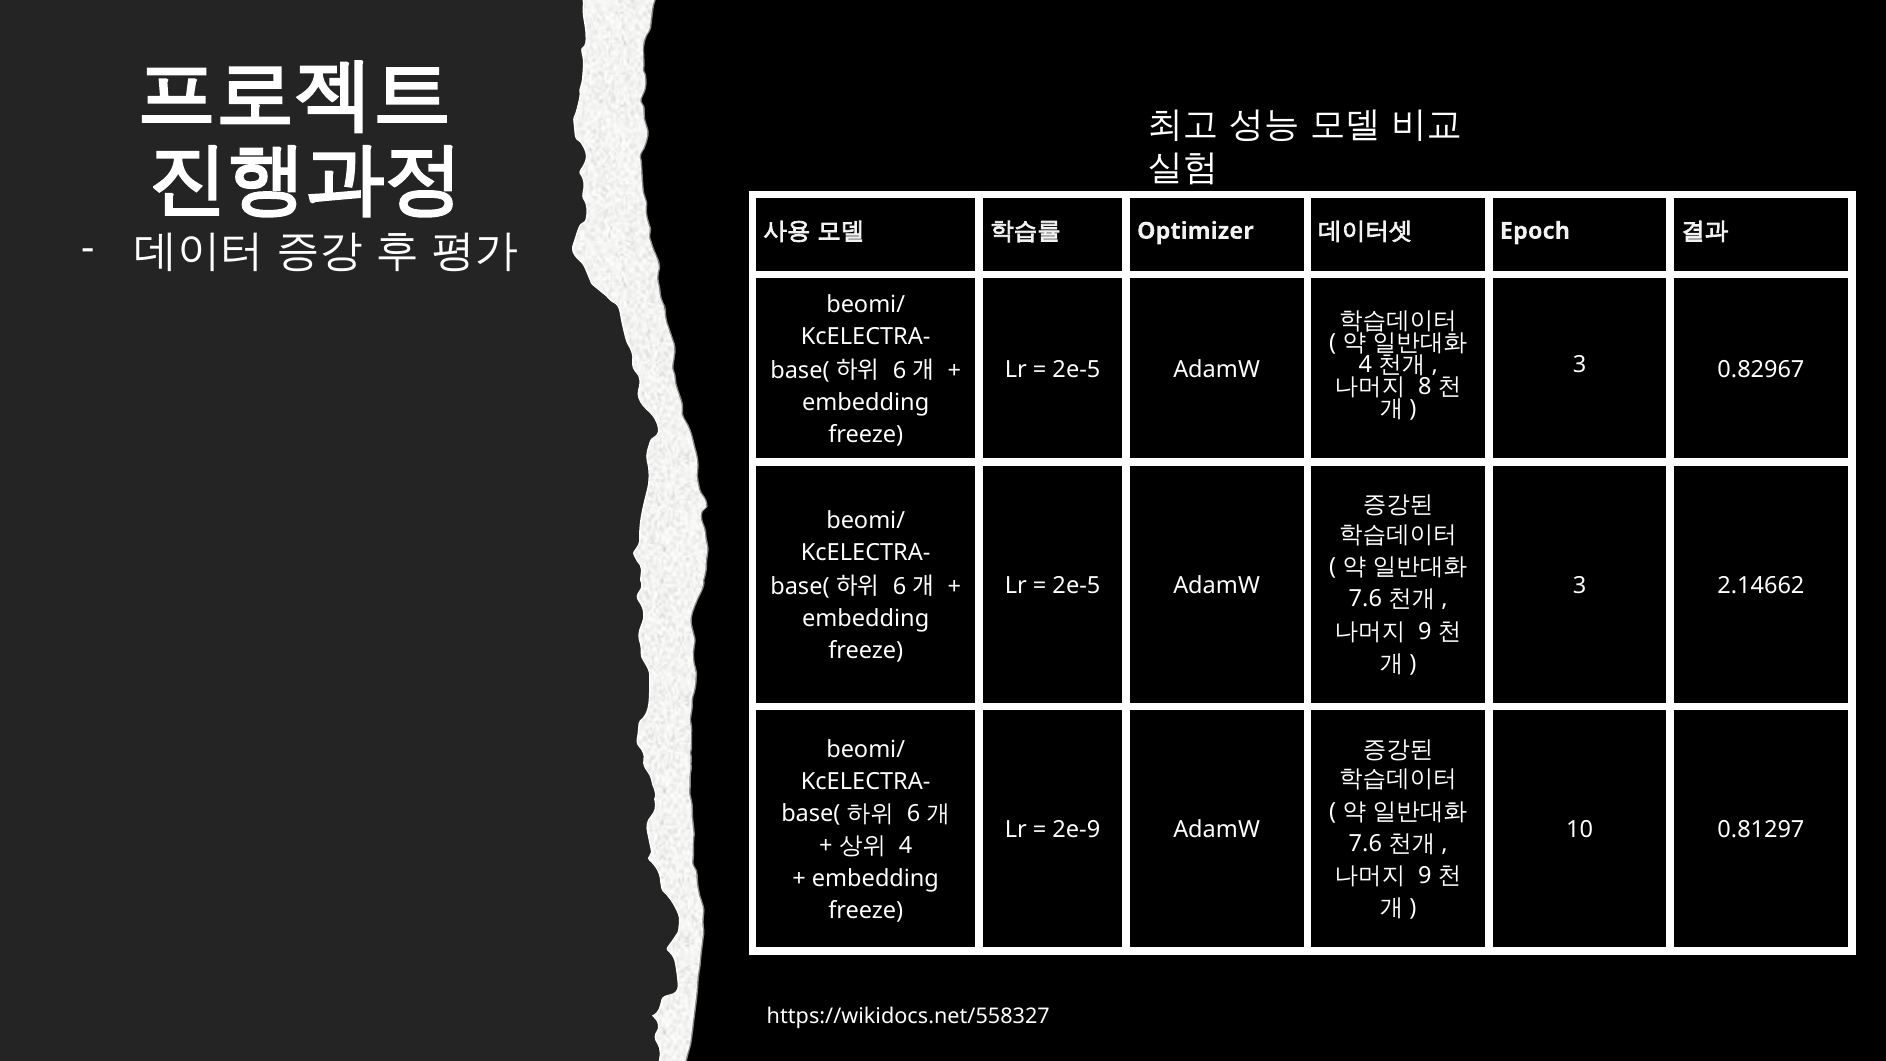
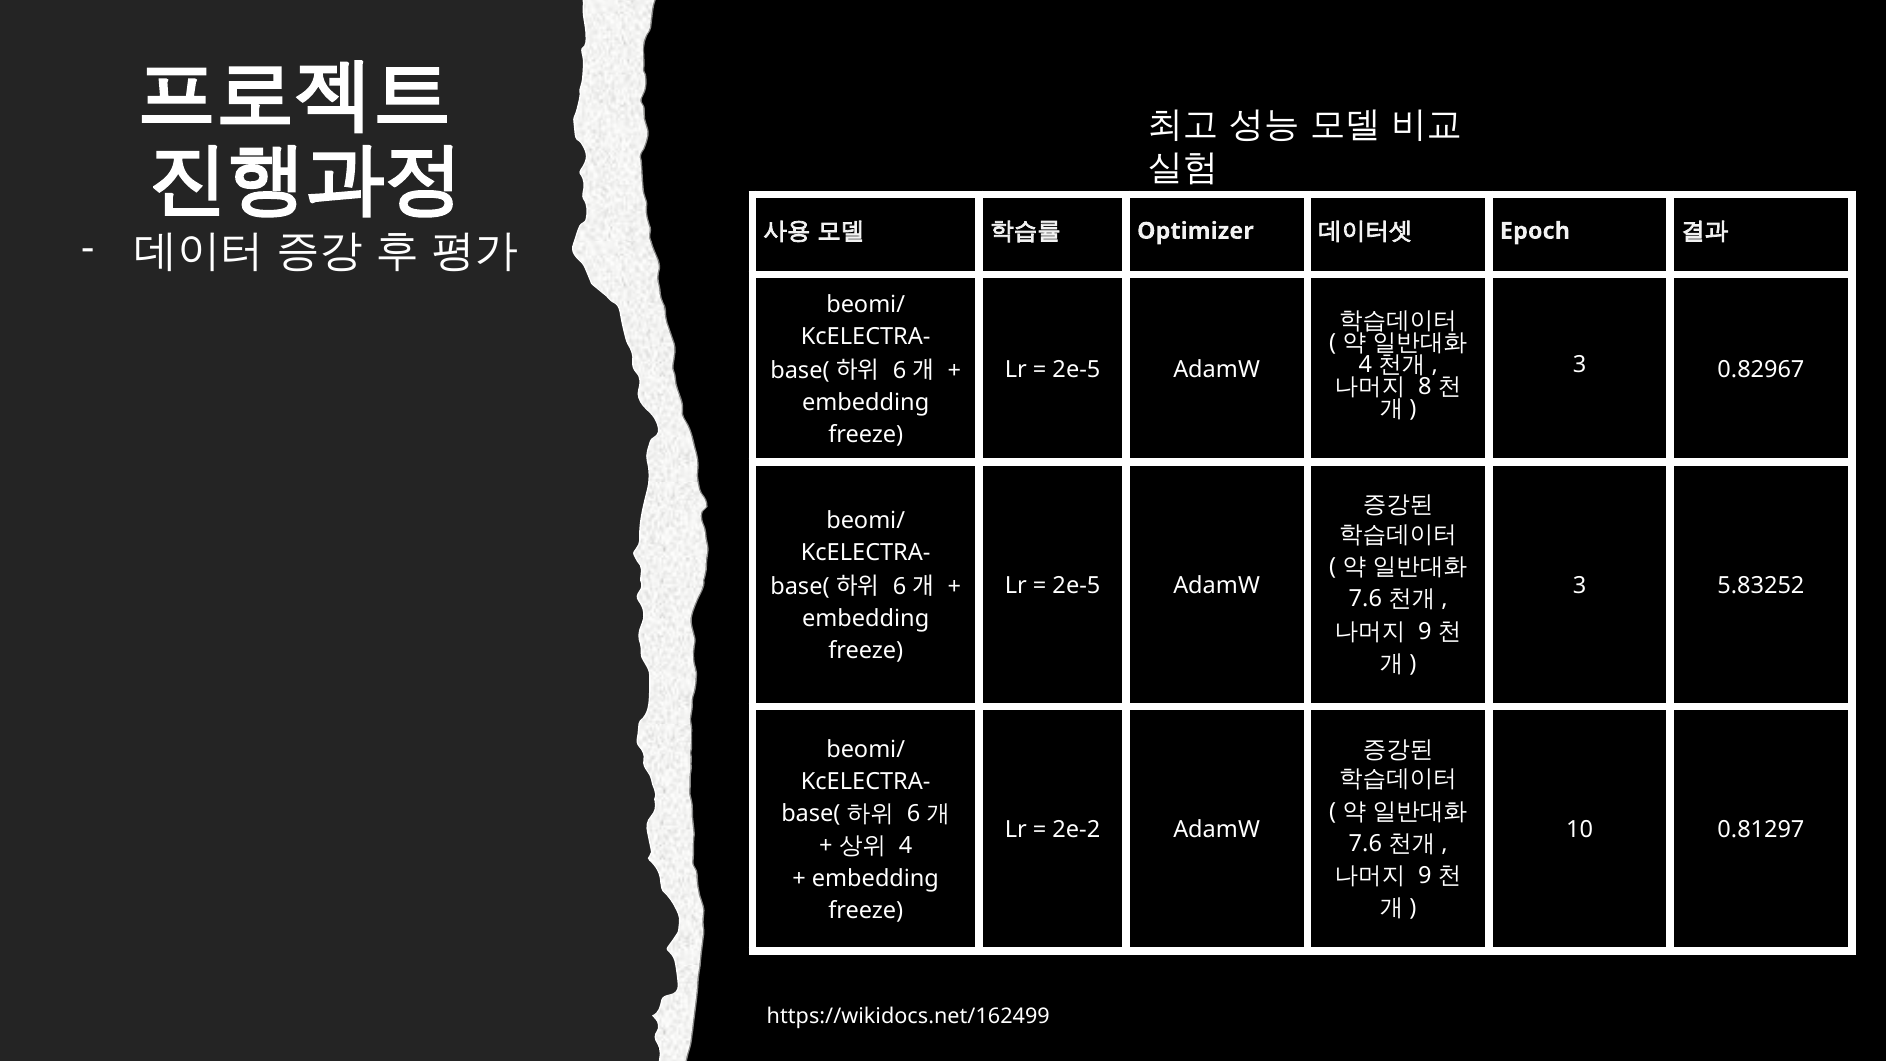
2.14662: 2.14662 -> 5.83252 (1761, 586)
2e-9: 2e-9 -> 2e-2 (1076, 830)
https://wikidocs.net/558327: https://wikidocs.net/558327 -> https://wikidocs.net/162499 (908, 1016)
